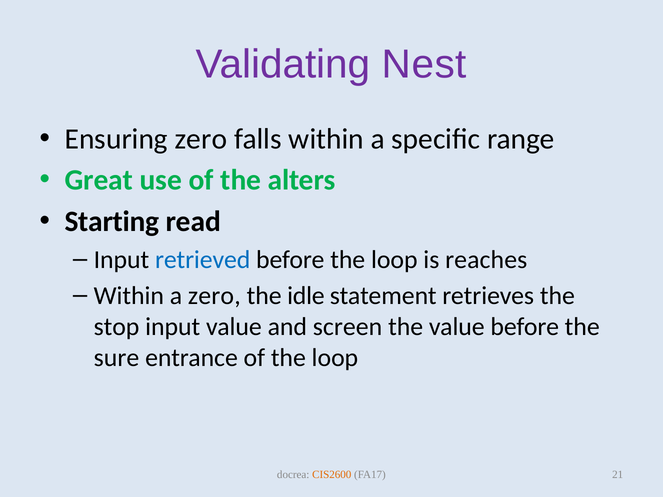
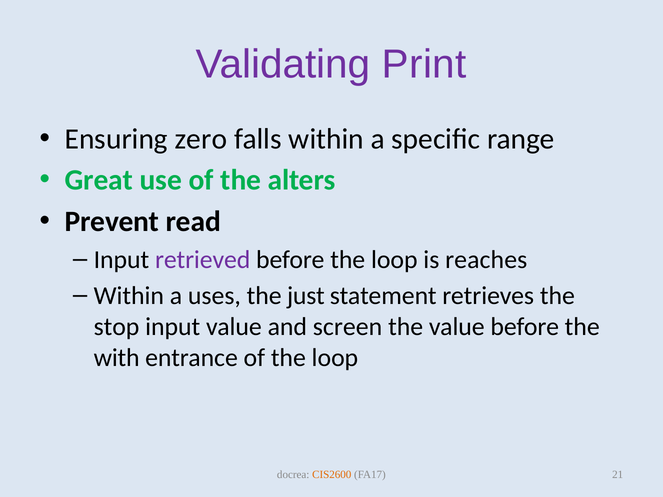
Nest: Nest -> Print (424, 64)
Starting: Starting -> Prevent (112, 222)
retrieved colour: blue -> purple (203, 260)
a zero: zero -> uses (214, 296)
idle: idle -> just (306, 296)
sure: sure -> with (117, 358)
